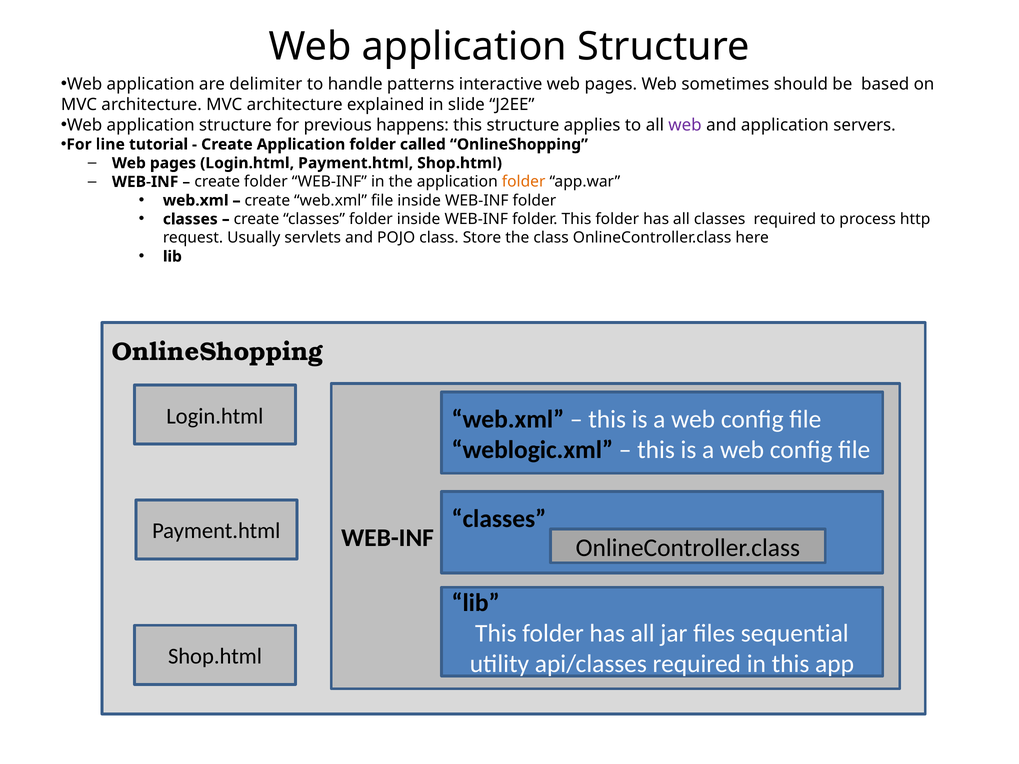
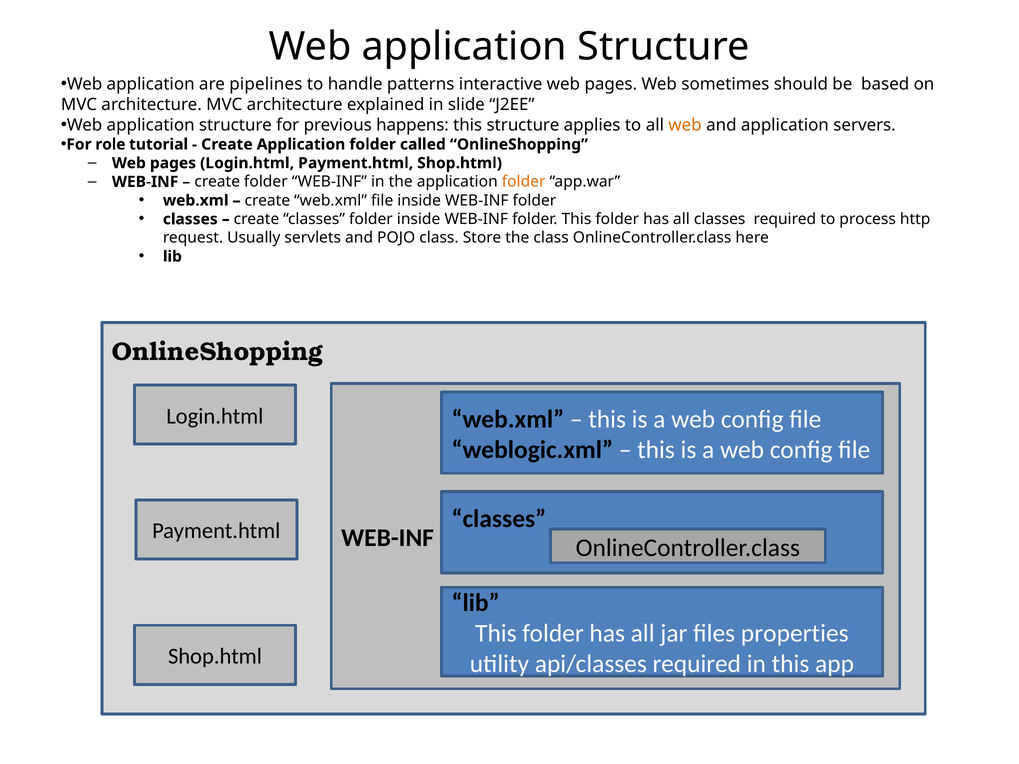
delimiter: delimiter -> pipelines (266, 84)
web colour: purple -> orange (685, 125)
line: line -> role (110, 144)
sequential: sequential -> properties (795, 634)
